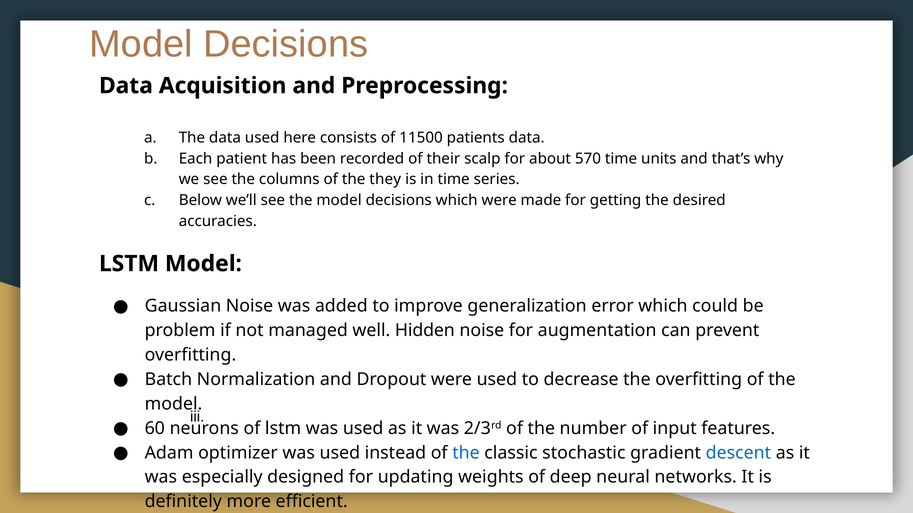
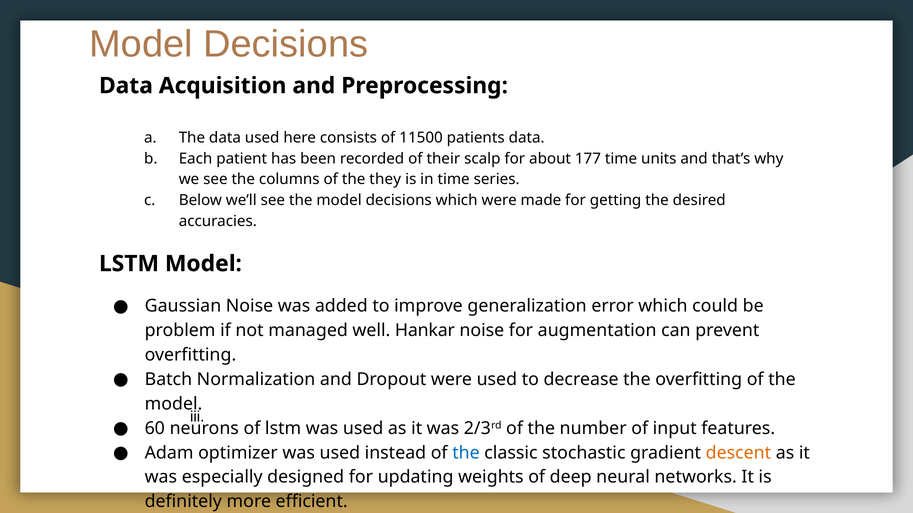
570: 570 -> 177 (588, 159)
Hidden: Hidden -> Hankar (425, 331)
descent colour: blue -> orange (738, 453)
